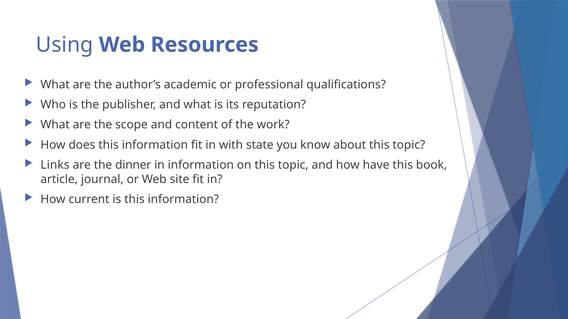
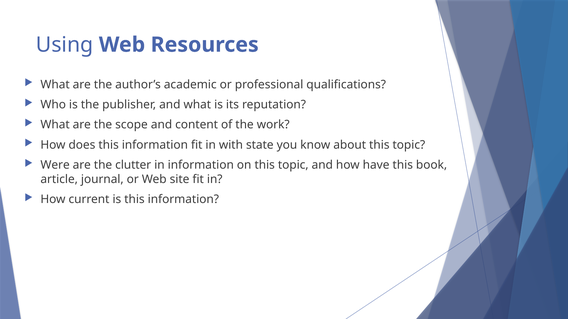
Links: Links -> Were (55, 165)
dinner: dinner -> clutter (133, 165)
